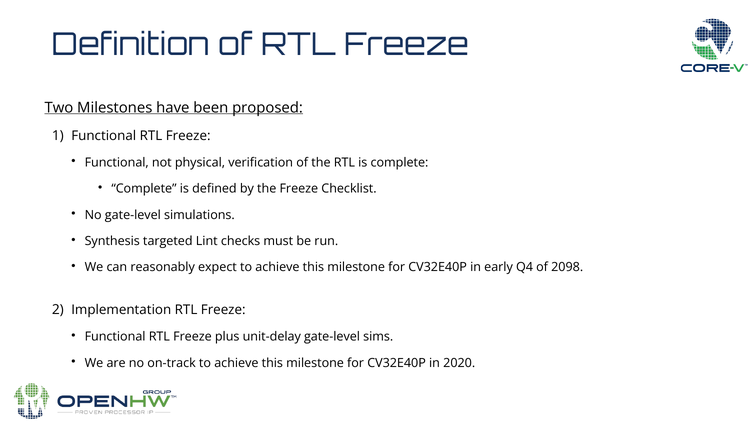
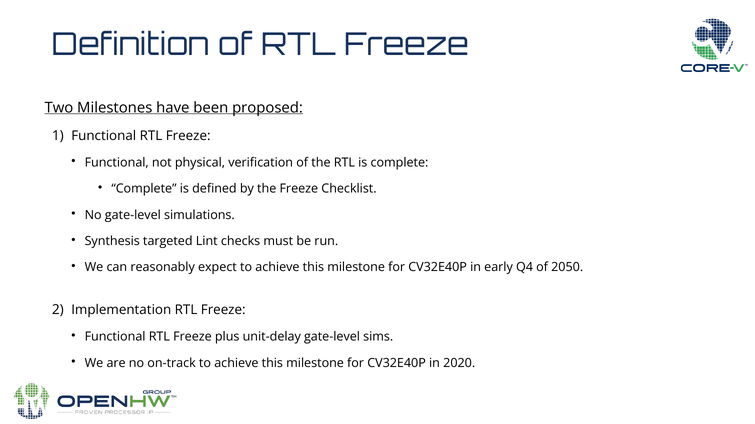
2098: 2098 -> 2050 (567, 268)
